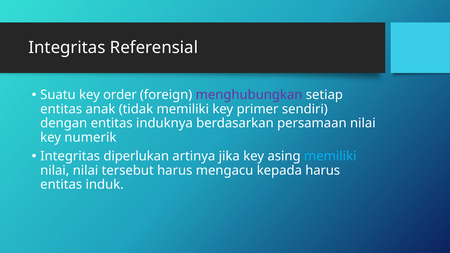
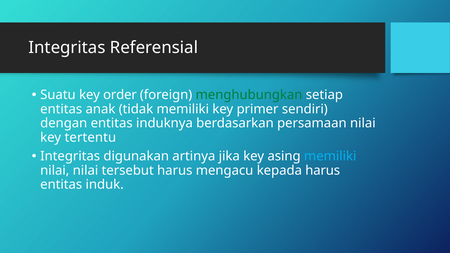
menghubungkan colour: purple -> green (249, 95)
numerik: numerik -> tertentu (90, 137)
diperlukan: diperlukan -> digunakan (136, 156)
